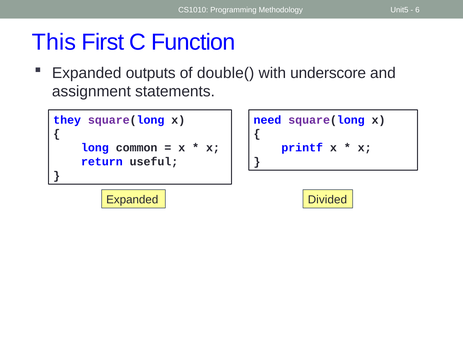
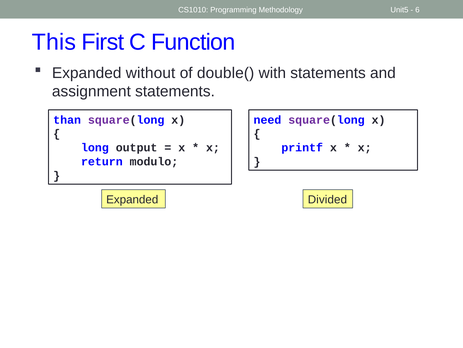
outputs: outputs -> without (151, 73)
with underscore: underscore -> statements (328, 73)
they: they -> than (67, 120)
common: common -> output (137, 147)
useful: useful -> modulo (154, 161)
